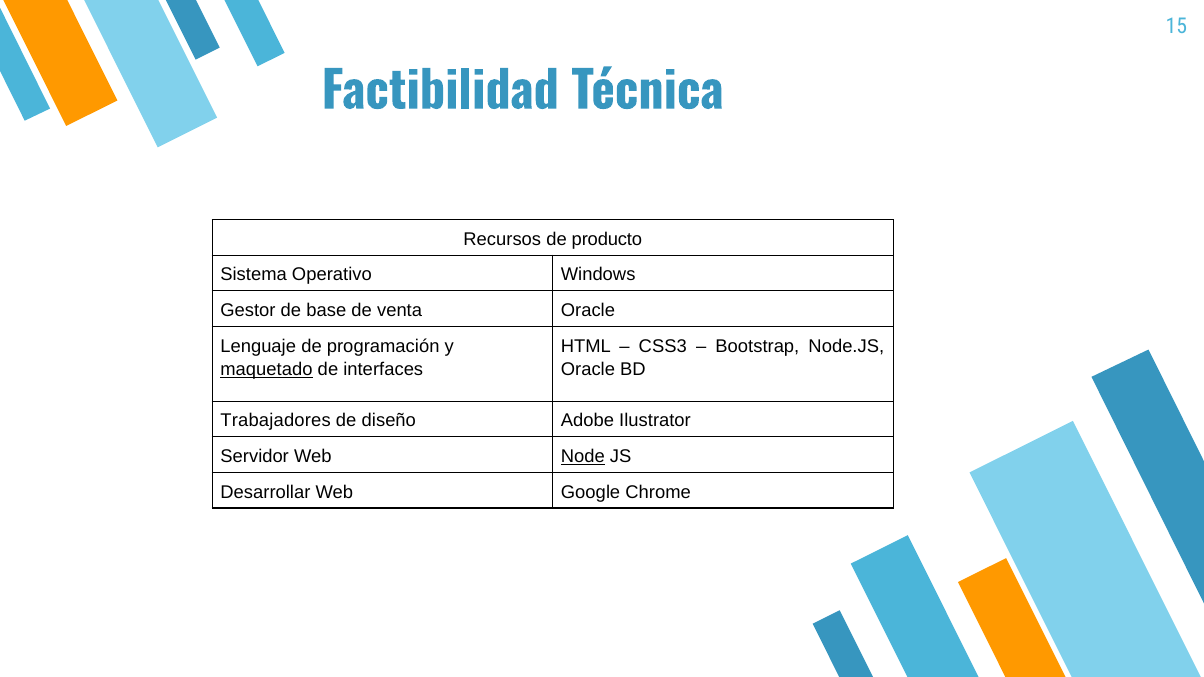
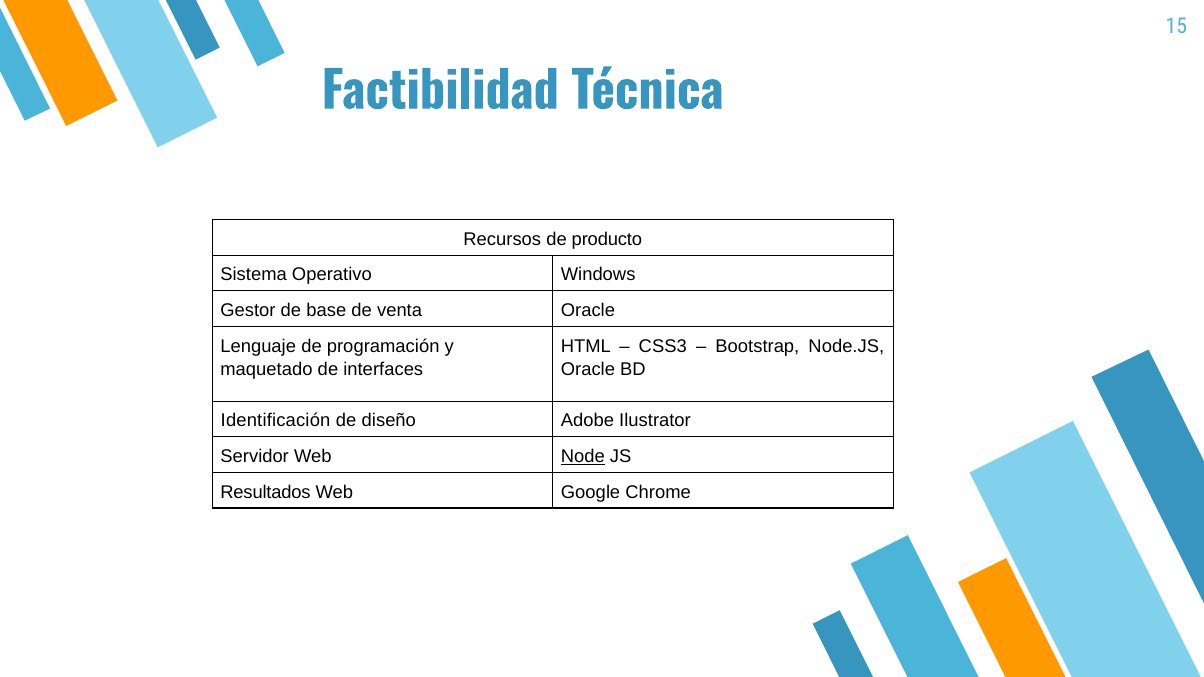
maquetado underline: present -> none (266, 370)
Trabajadores: Trabajadores -> Identificación (276, 421)
Desarrollar: Desarrollar -> Resultados (266, 492)
